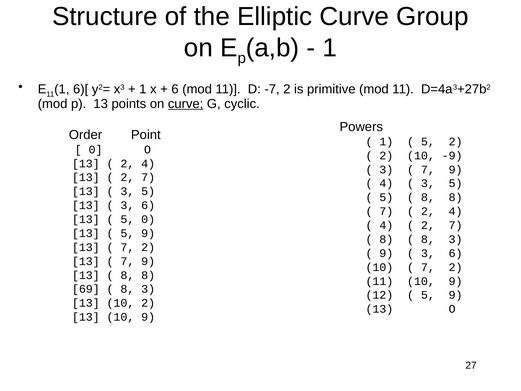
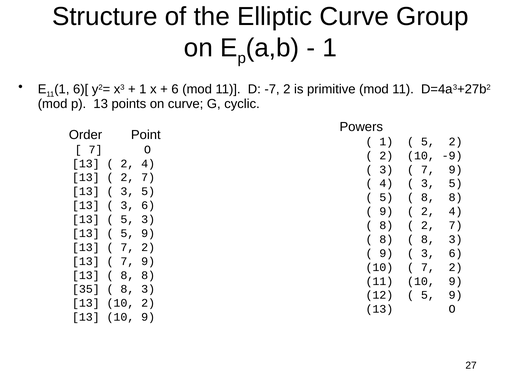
curve underline: present -> none (186, 104)
0: 0 -> 7 (96, 149)
7: 7 -> 9 (386, 211)
5 0: 0 -> 3 (148, 219)
4: 4 -> 8 (386, 225)
69: 69 -> 35 (86, 289)
